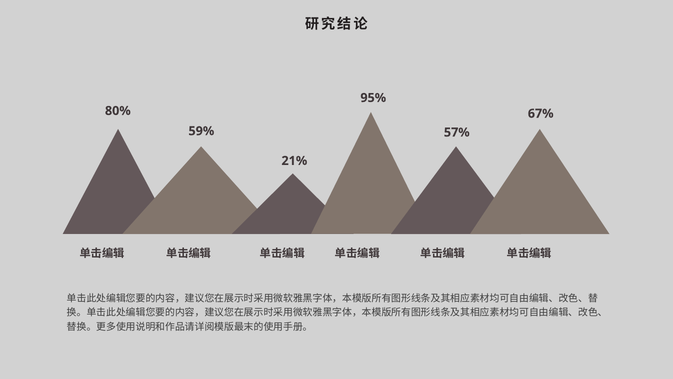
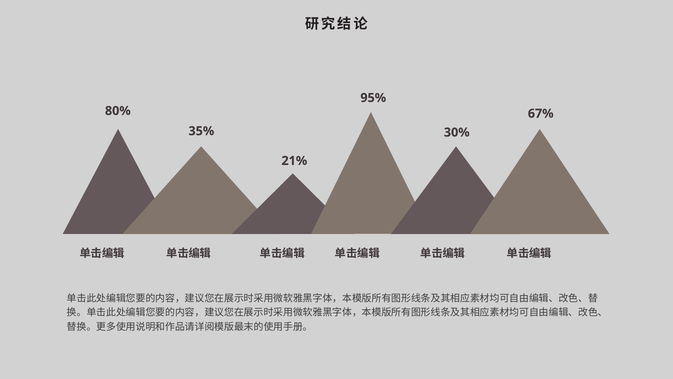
59%: 59% -> 35% (201, 131)
57%: 57% -> 30% (457, 132)
